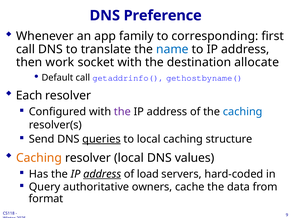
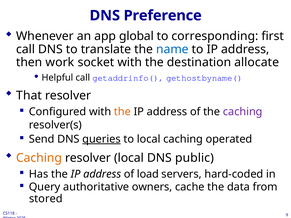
family: family -> global (136, 36)
Default: Default -> Helpful (57, 78)
Each: Each -> That (29, 96)
the colour: purple -> orange (122, 112)
caching colour: blue -> purple (243, 112)
structure: structure -> operated (229, 139)
values: values -> public (194, 158)
address underline: present -> none (102, 174)
format: format -> stored (46, 199)
